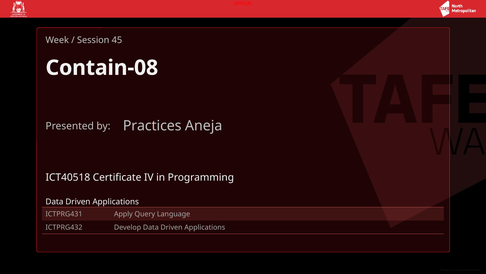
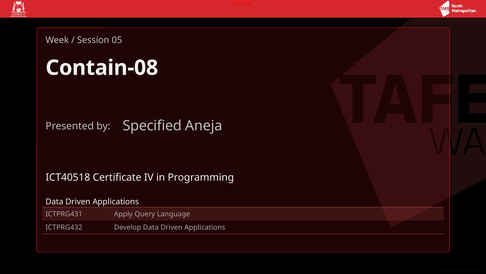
45: 45 -> 05 (117, 40)
Practices: Practices -> Specified (152, 125)
